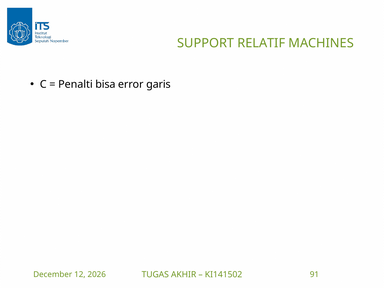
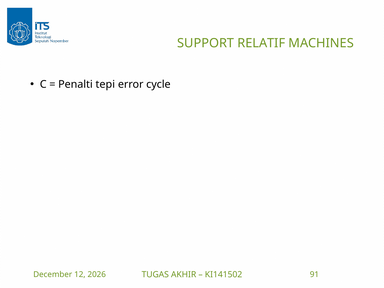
bisa: bisa -> tepi (105, 84)
garis: garis -> cycle (158, 84)
